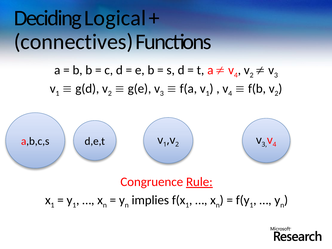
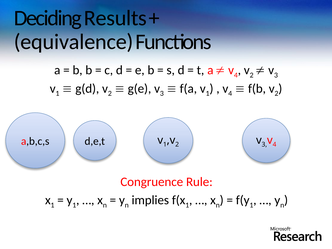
Logical: Logical -> Results (115, 18)
connectives: connectives -> equivalence (74, 42)
Rule underline: present -> none (199, 182)
